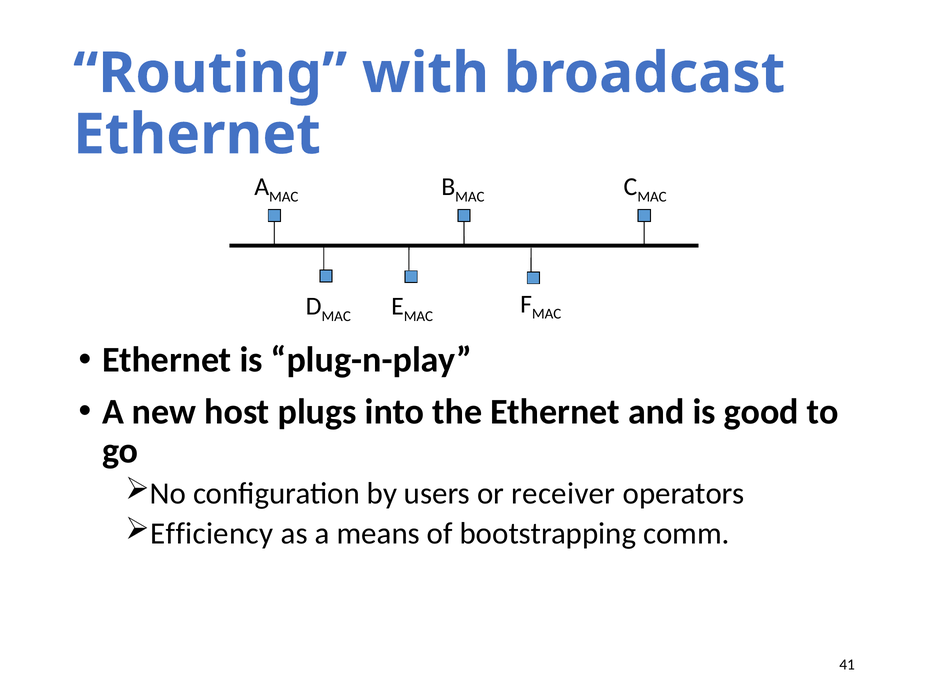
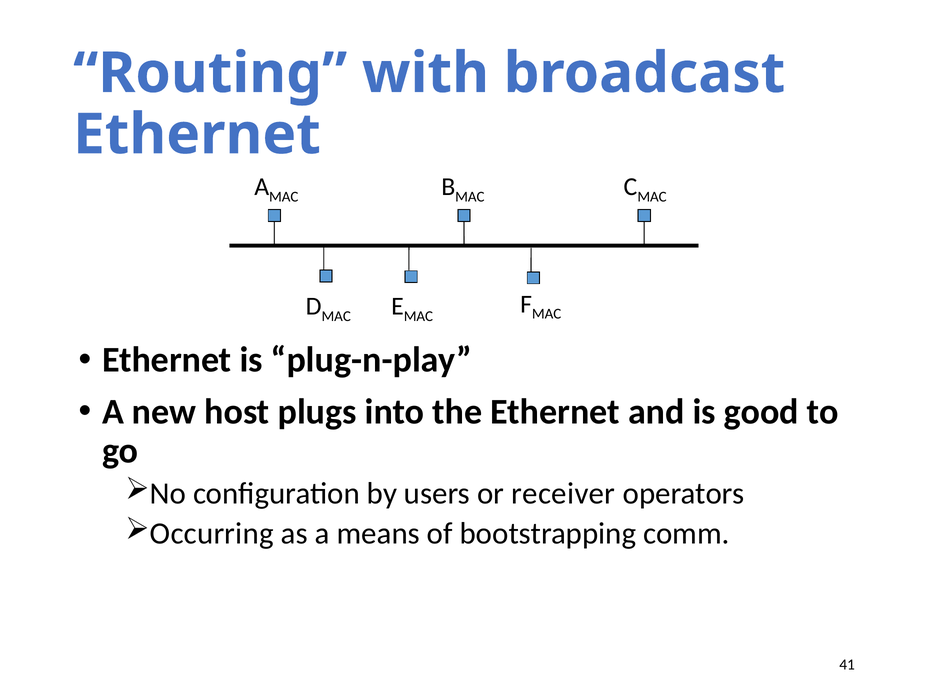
Efficiency: Efficiency -> Occurring (212, 533)
